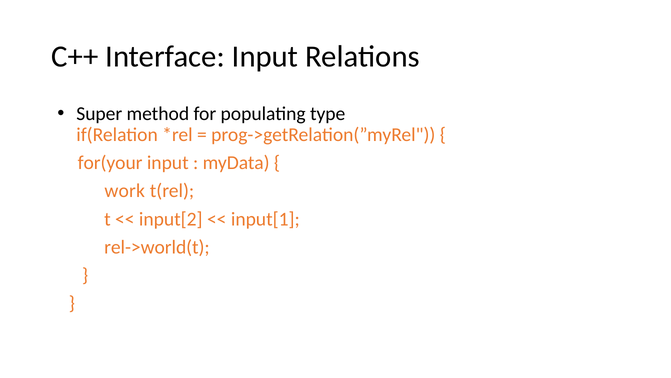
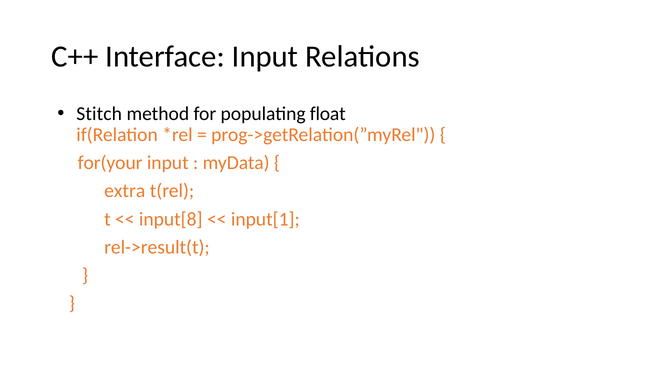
Super: Super -> Stitch (99, 113)
type: type -> float (328, 113)
work: work -> extra (125, 191)
input[2: input[2 -> input[8 (171, 219)
rel->world(t: rel->world(t -> rel->result(t (157, 247)
